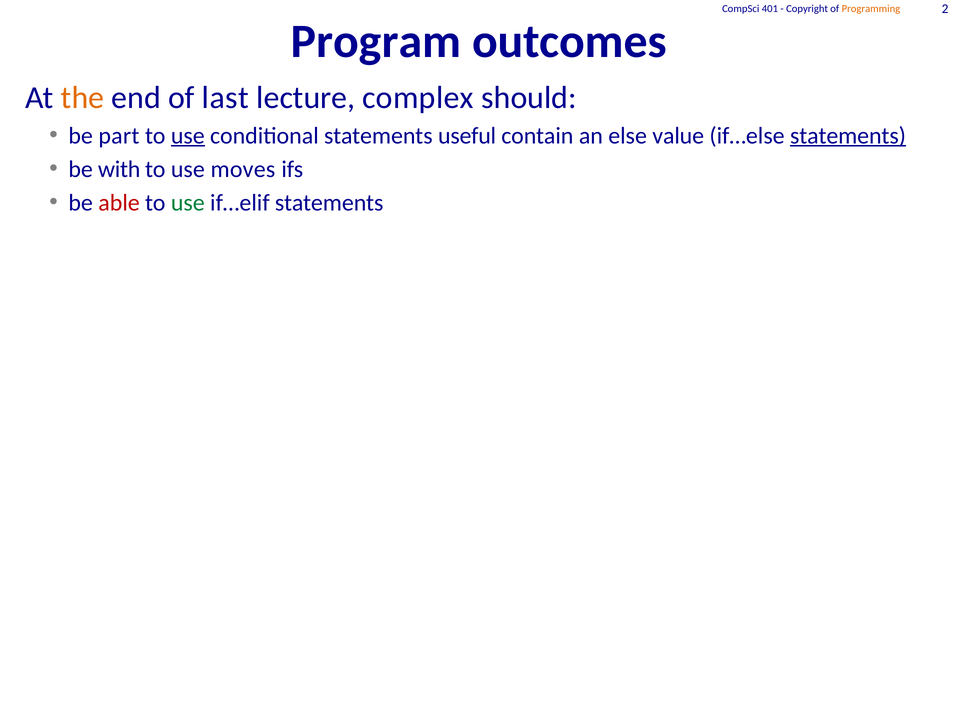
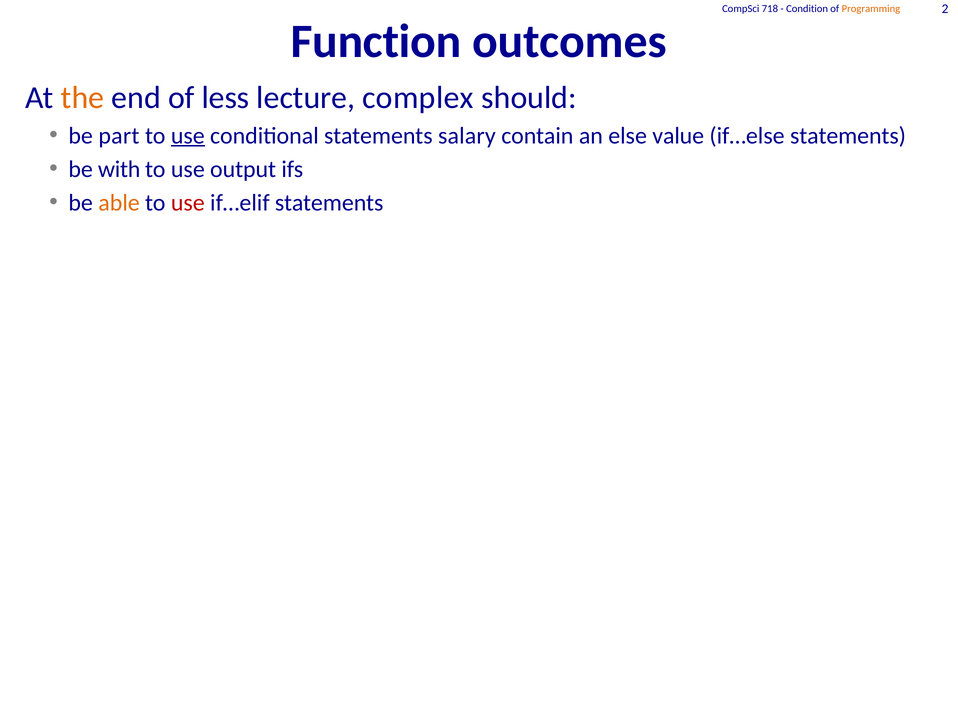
401: 401 -> 718 (770, 9)
Copyright: Copyright -> Condition (807, 9)
Program: Program -> Function (376, 42)
last: last -> less (226, 98)
useful: useful -> salary (467, 136)
statements underline: present -> none (848, 136)
moves: moves -> output (243, 169)
able colour: red -> orange (119, 203)
use colour: green -> red (188, 203)
